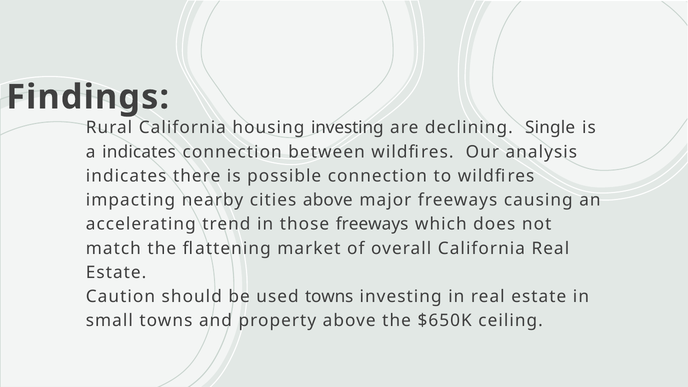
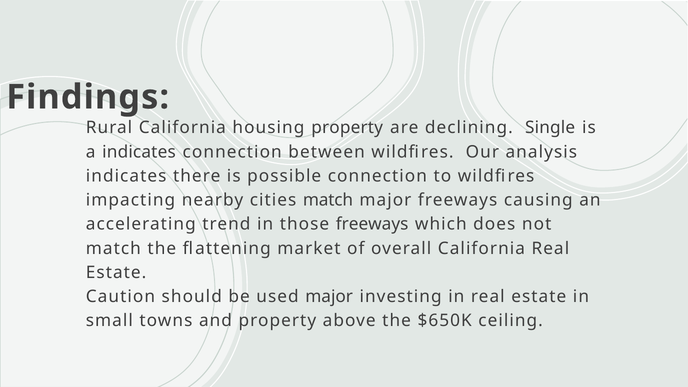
housing investing: investing -> property (347, 128)
cities above: above -> match (328, 200)
used towns: towns -> major (329, 297)
